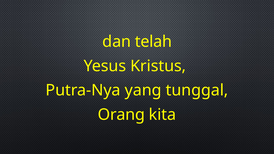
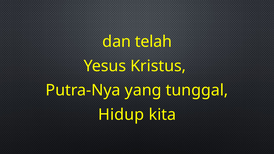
Orang: Orang -> Hidup (121, 115)
